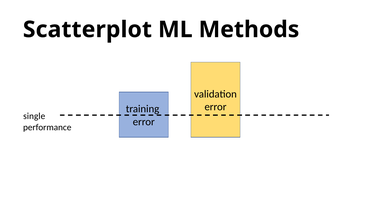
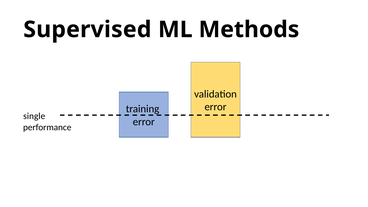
Scatterplot: Scatterplot -> Supervised (87, 30)
